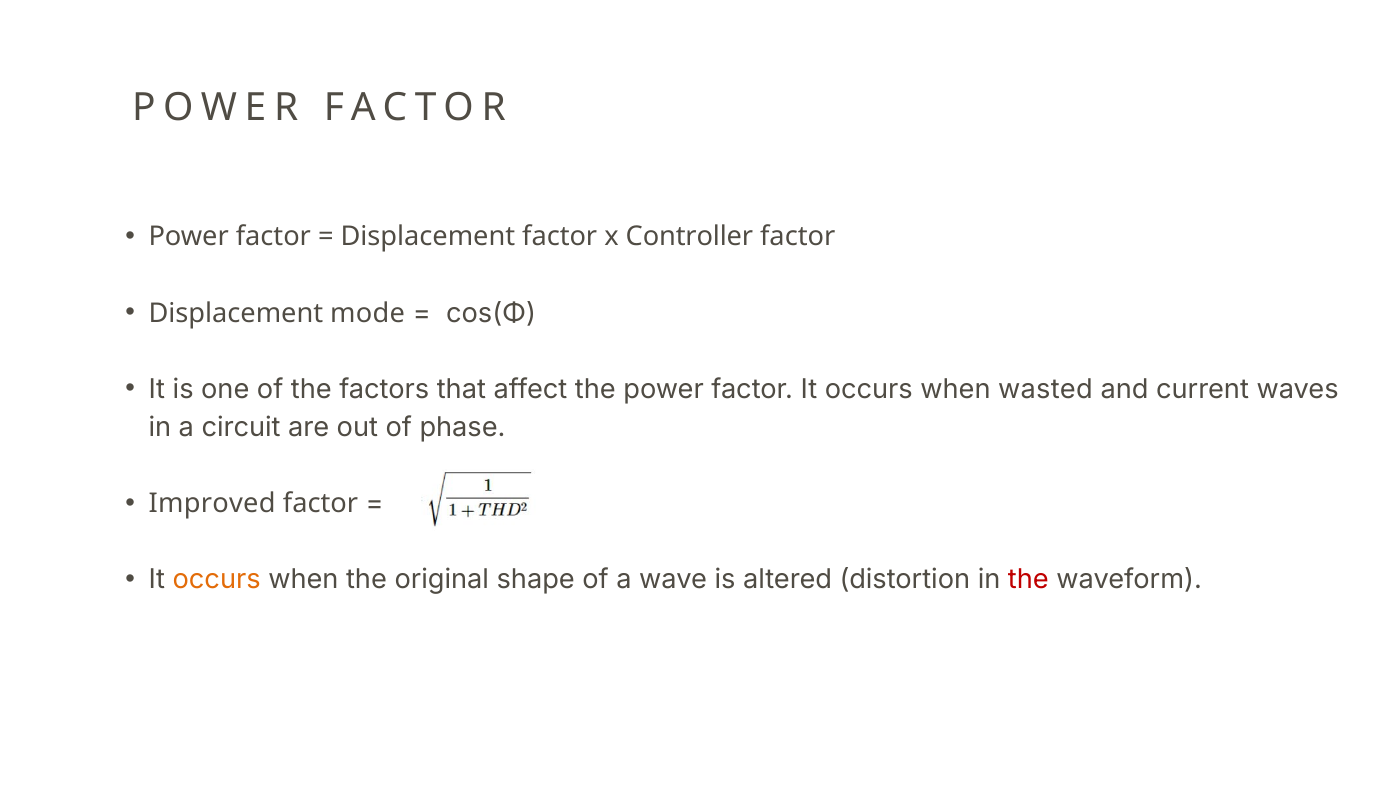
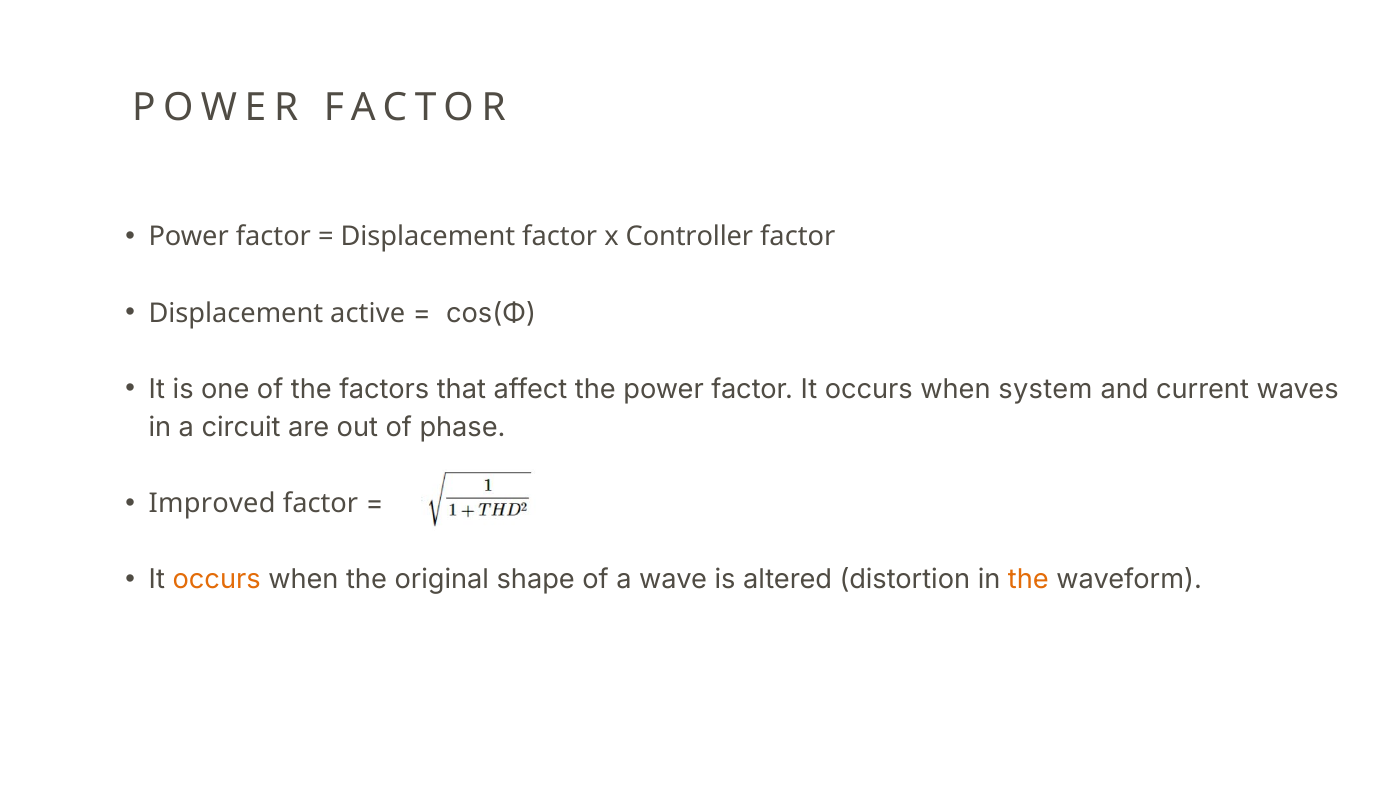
mode: mode -> active (368, 313)
wasted: wasted -> system (1045, 390)
the colour: red -> orange (1028, 580)
